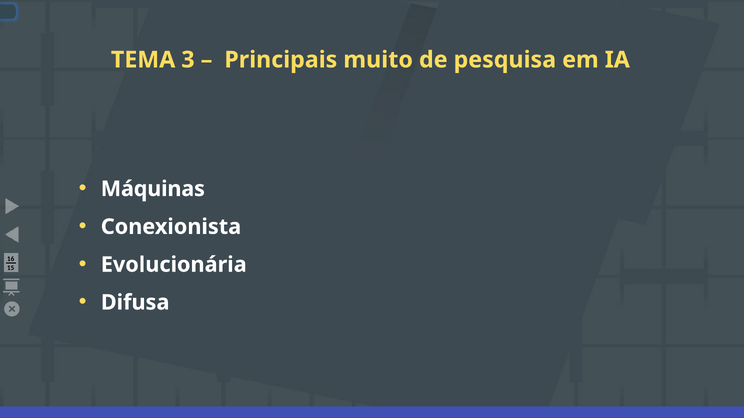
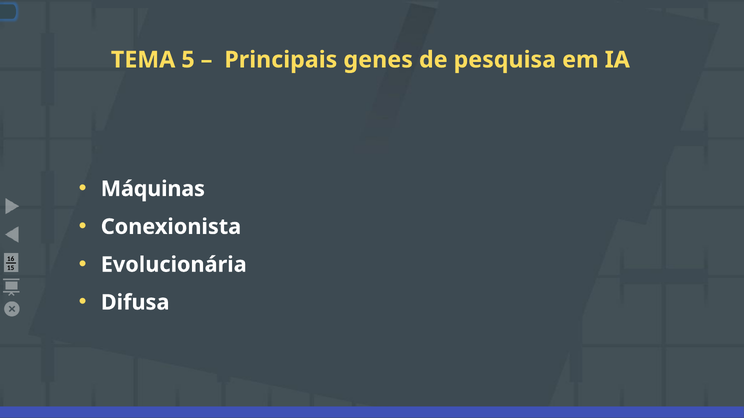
3: 3 -> 5 (188, 60)
muito: muito -> genes (378, 60)
